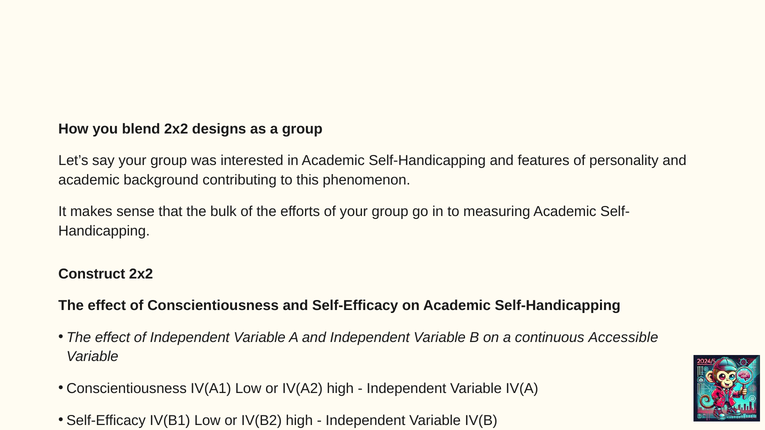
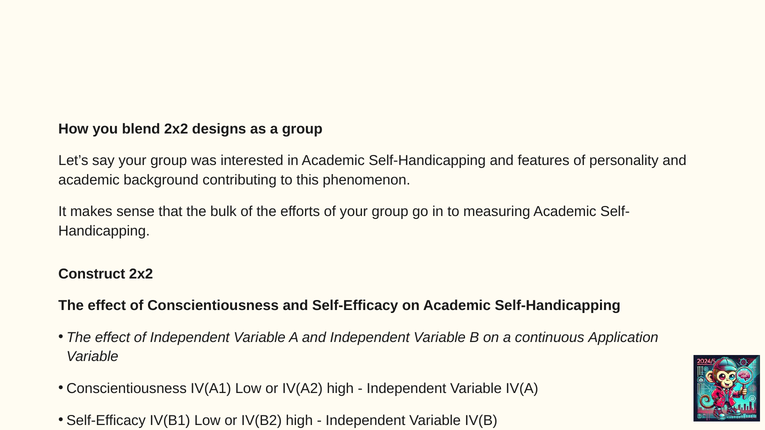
Accessible: Accessible -> Application (623, 338)
